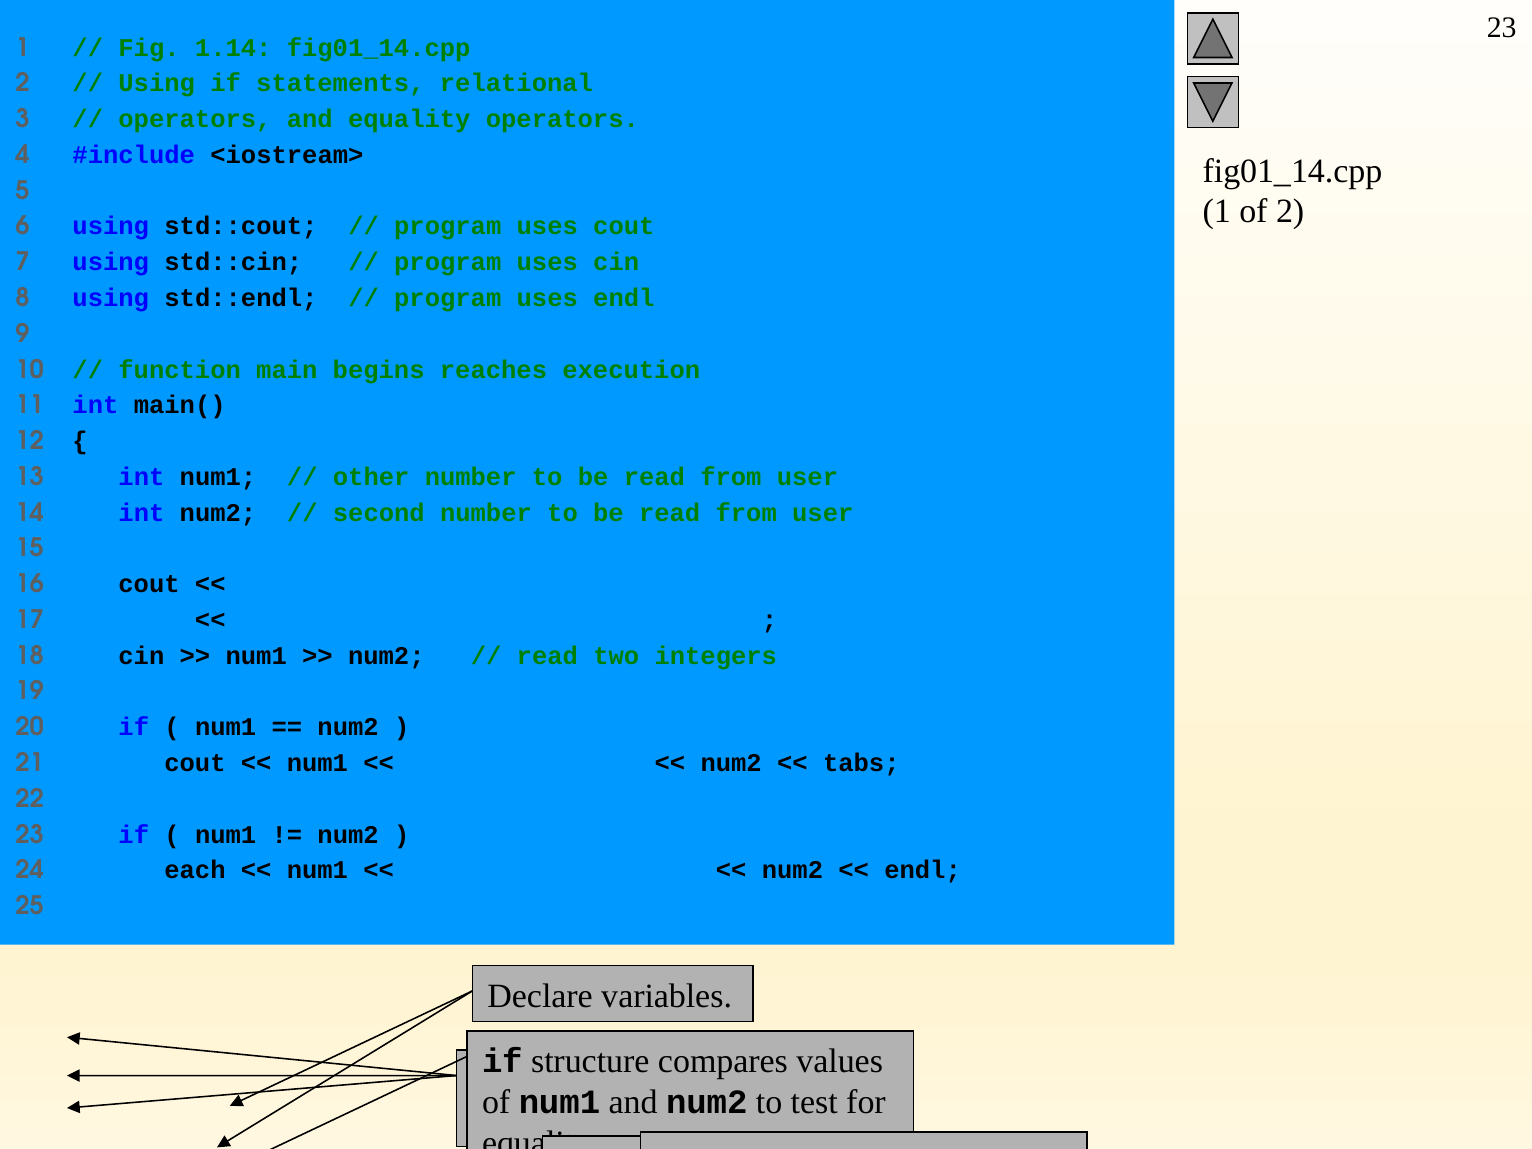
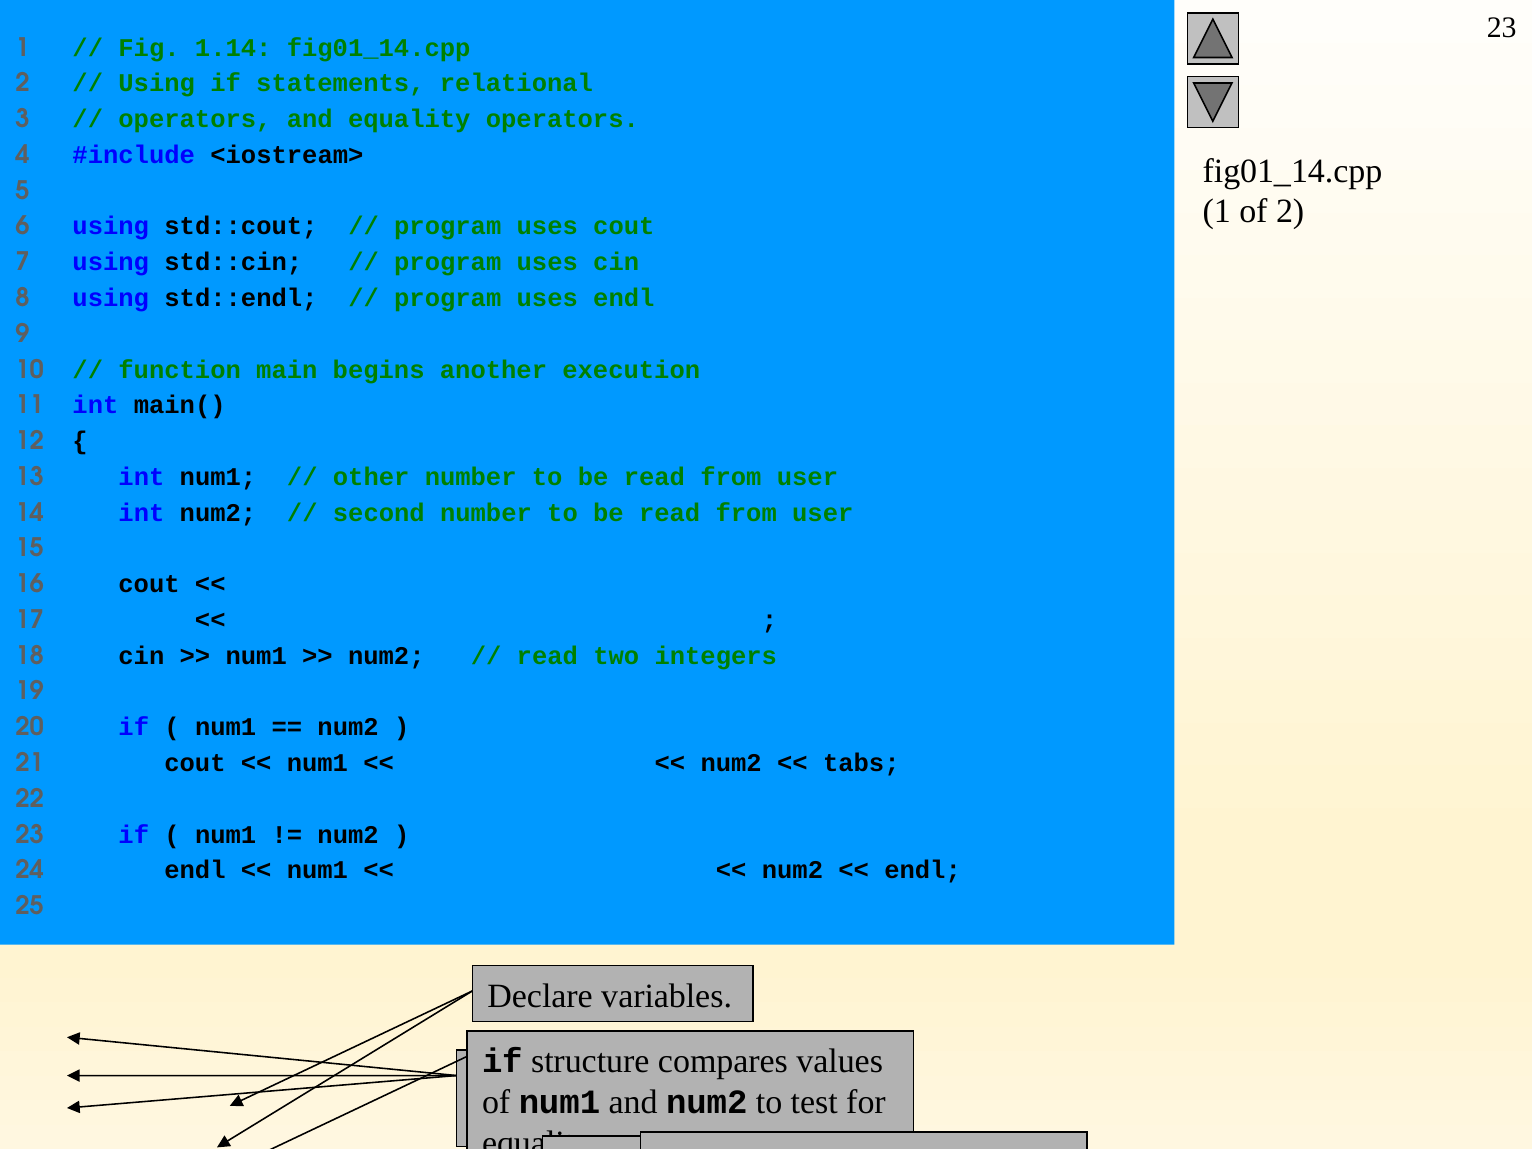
reaches: reaches -> another (493, 370)
24 each: each -> endl (195, 870)
